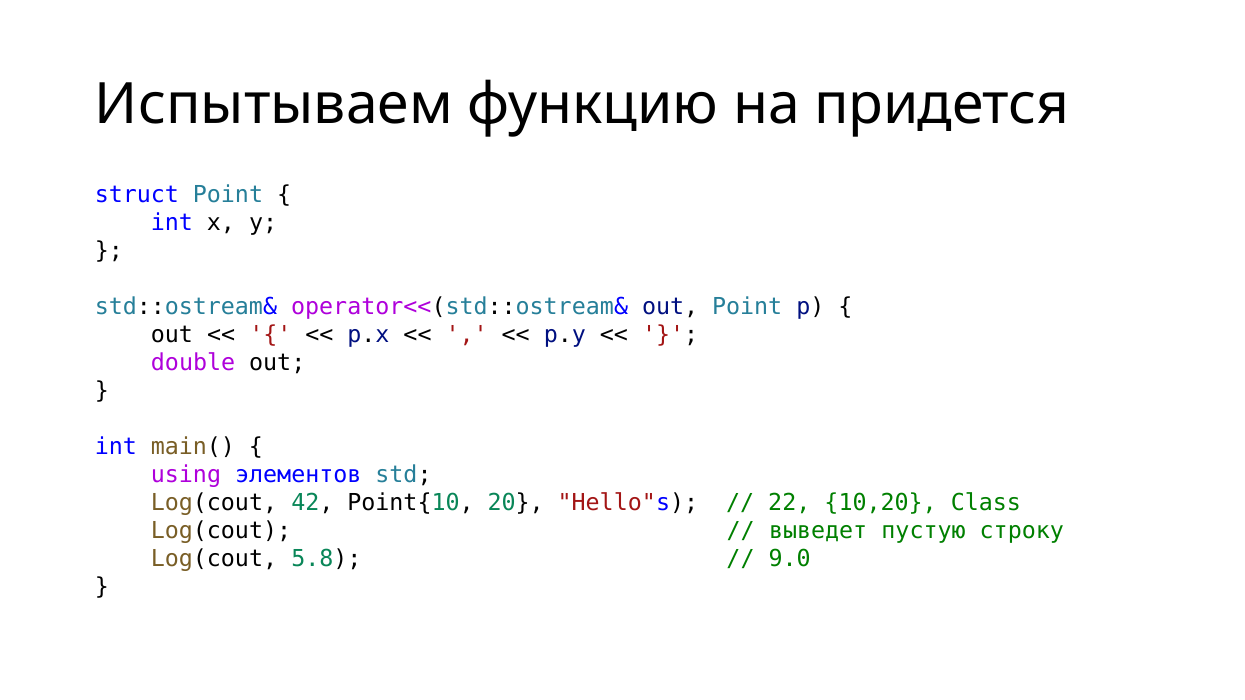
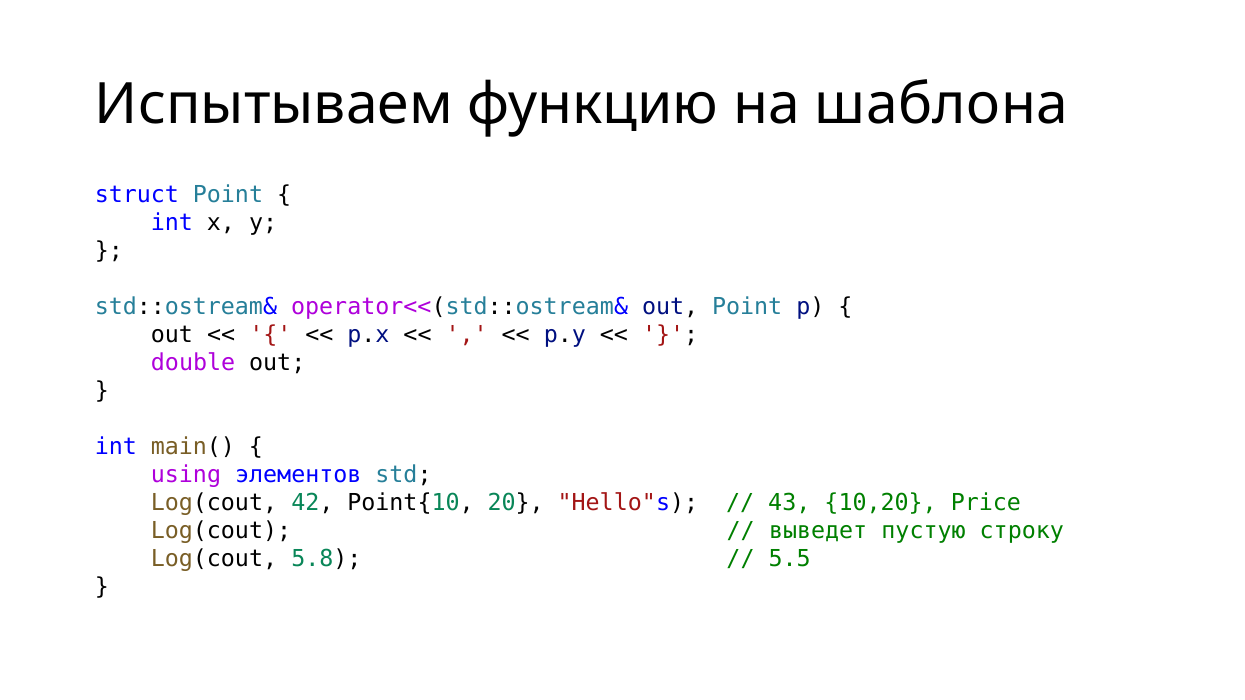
придется: придется -> шаблона (942, 105)
22: 22 -> 43 (789, 503)
Class: Class -> Price (986, 503)
9.0: 9.0 -> 5.5 (790, 559)
